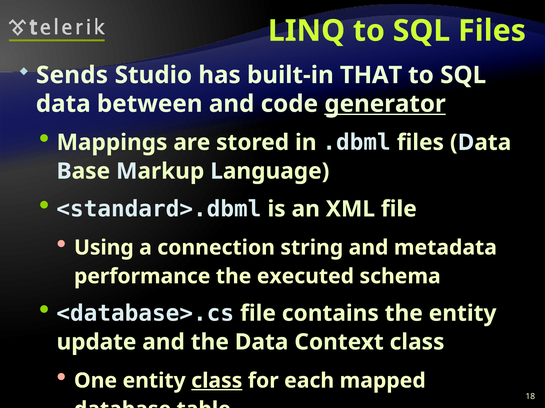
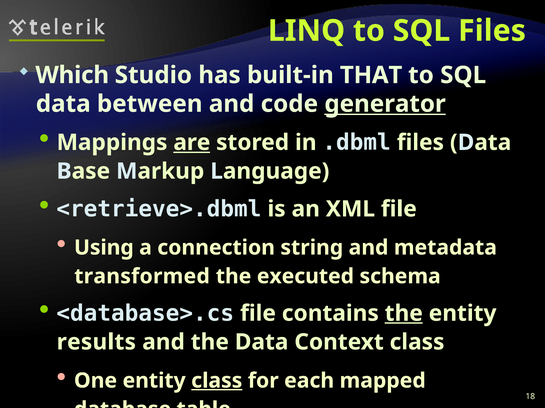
Sends: Sends -> Which (72, 75)
are underline: none -> present (192, 143)
<standard>.dbml: <standard>.dbml -> <retrieve>.dbml (159, 209)
performance: performance -> transformed (142, 277)
the underline: none -> present (404, 314)
update: update -> results (96, 343)
